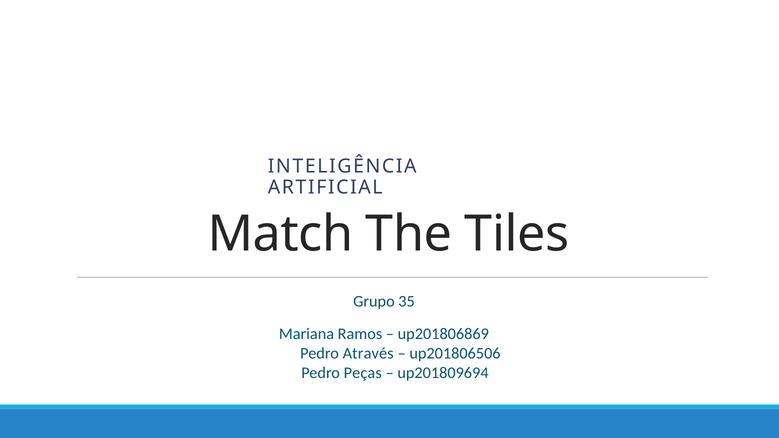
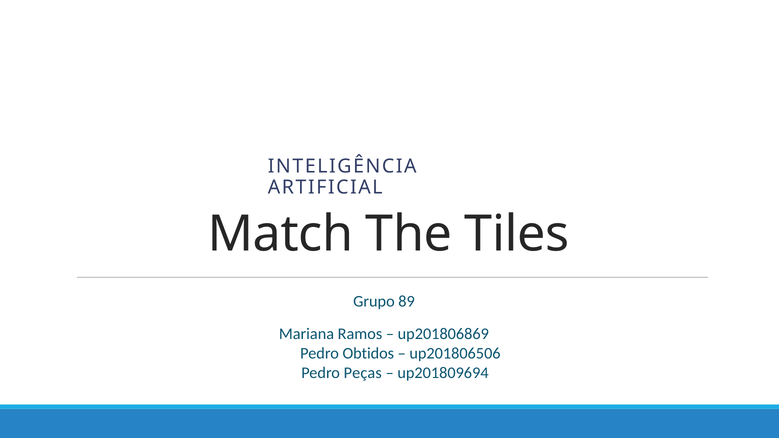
35: 35 -> 89 (407, 302)
Através: Através -> Obtidos (368, 354)
